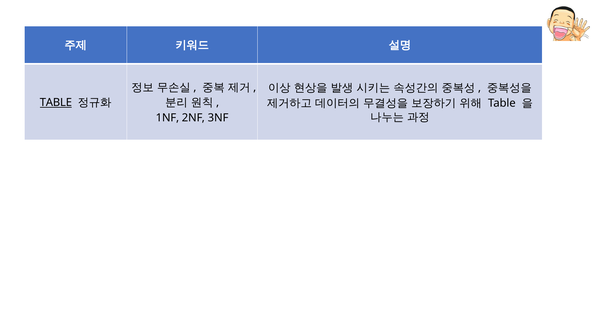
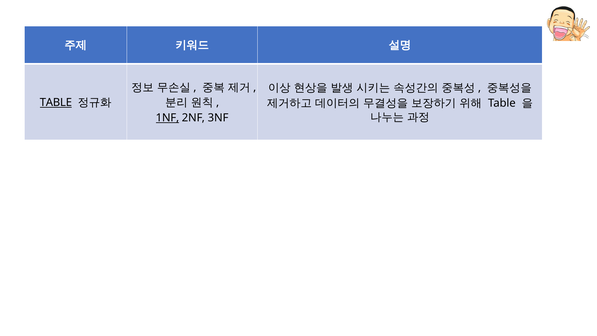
1NF underline: none -> present (167, 118)
